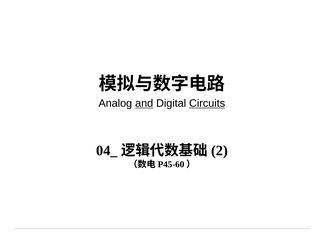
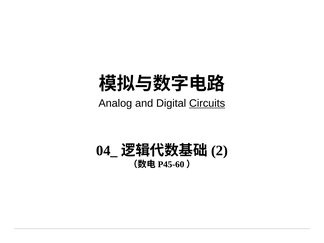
and underline: present -> none (144, 103)
